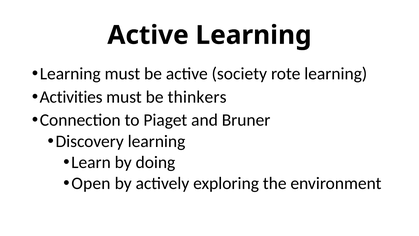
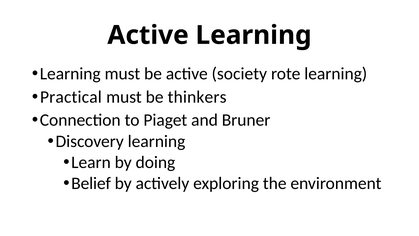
Activities: Activities -> Practical (71, 97)
Open: Open -> Belief (91, 183)
